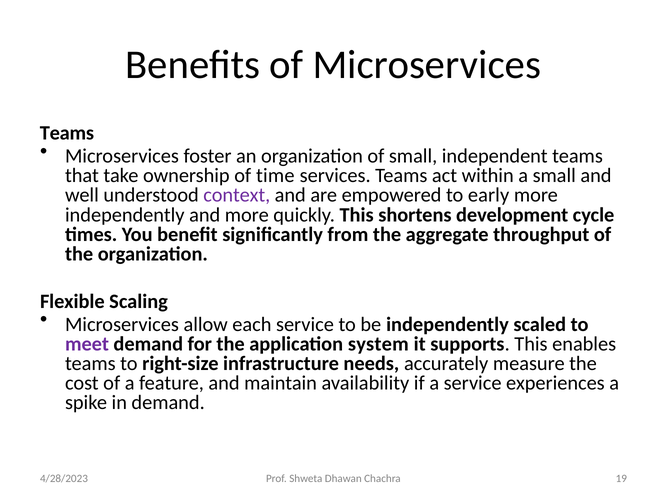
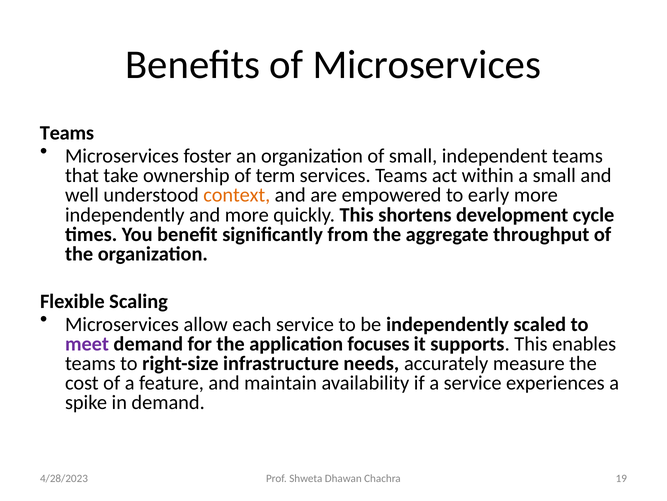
time: time -> term (276, 175)
context colour: purple -> orange (237, 195)
system: system -> focuses (379, 343)
